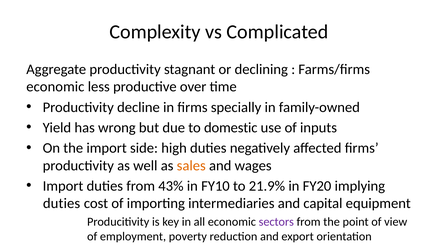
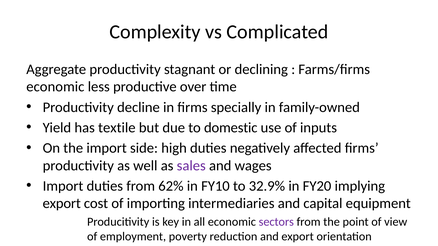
wrong: wrong -> textile (117, 128)
sales colour: orange -> purple (191, 166)
43%: 43% -> 62% (171, 186)
21.9%: 21.9% -> 32.9% (267, 186)
duties: duties -> export (62, 204)
